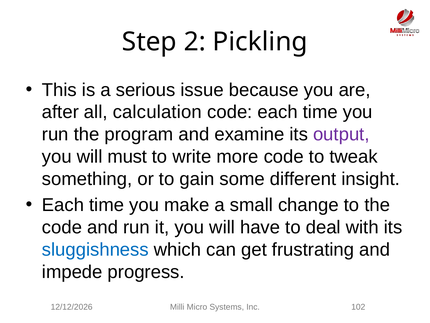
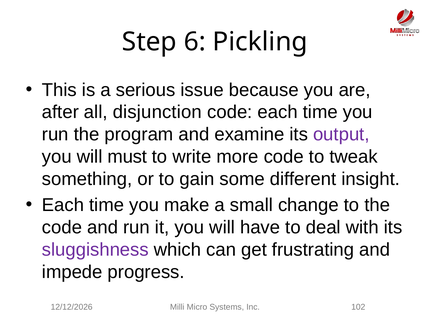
2: 2 -> 6 (195, 42)
calculation: calculation -> disjunction (157, 112)
sluggishness colour: blue -> purple (95, 249)
